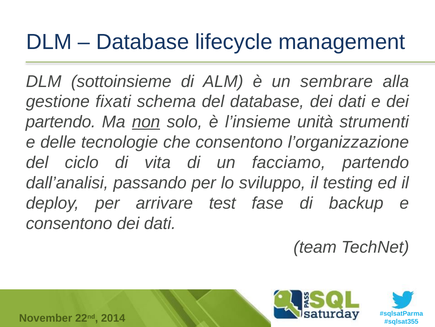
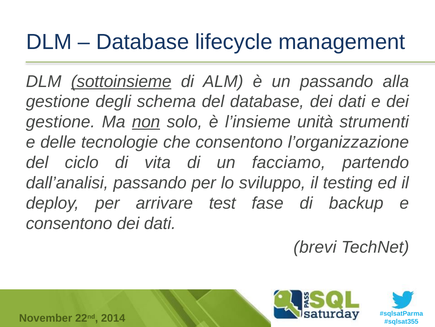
sottoinsieme underline: none -> present (121, 81)
un sembrare: sembrare -> passando (337, 81)
fixati: fixati -> degli (113, 101)
partendo: partendo -> gestione (61, 122)
team: team -> brevi (315, 247)
